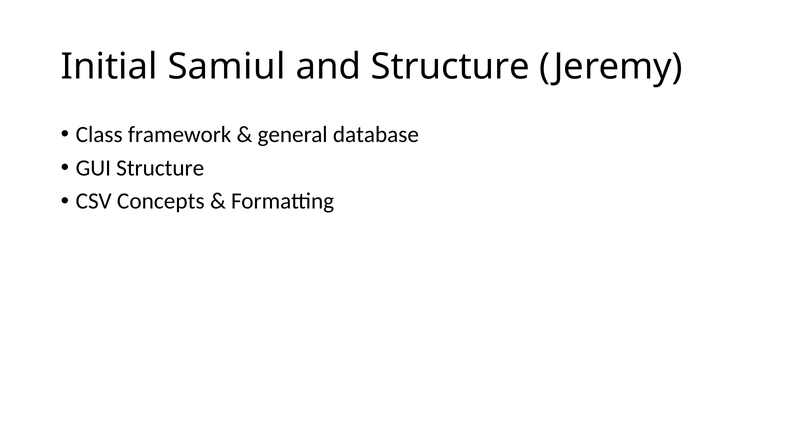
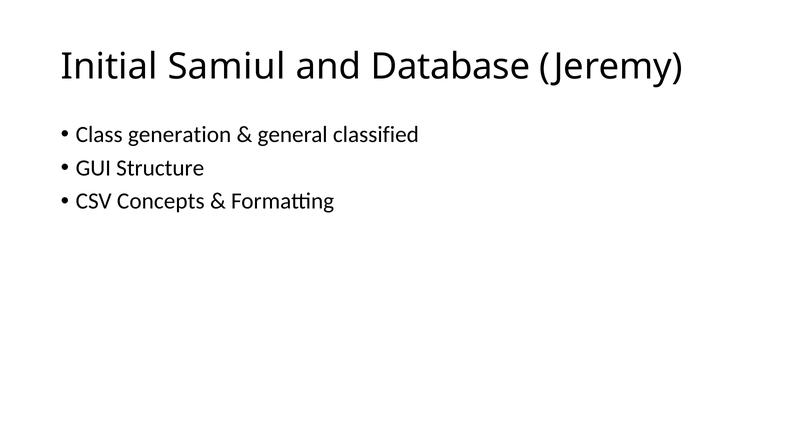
and Structure: Structure -> Database (450, 67)
framework: framework -> generation (180, 135)
database: database -> classified (376, 135)
